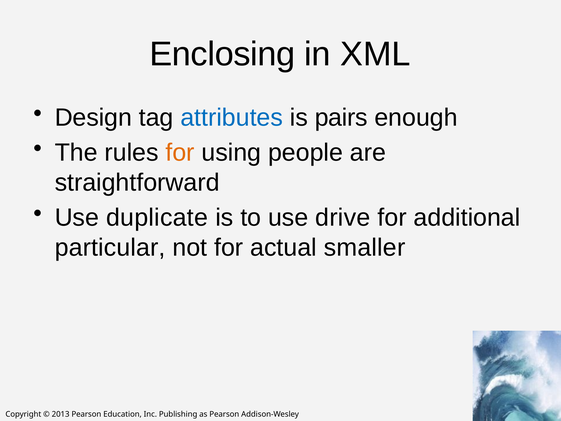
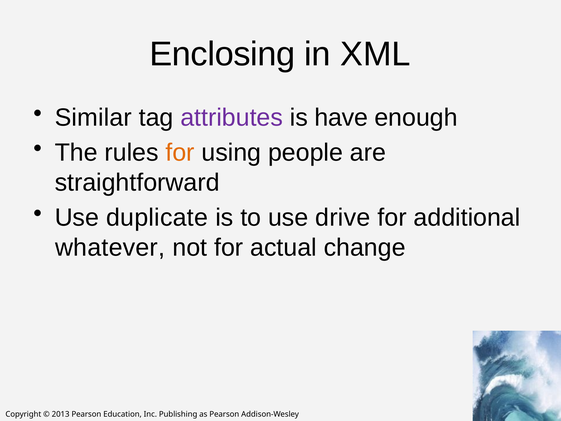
Design: Design -> Similar (93, 118)
attributes colour: blue -> purple (232, 118)
pairs: pairs -> have (341, 118)
particular: particular -> whatever (110, 247)
smaller: smaller -> change (365, 247)
